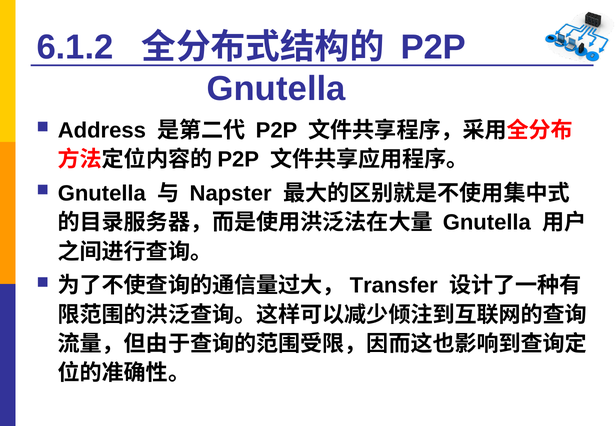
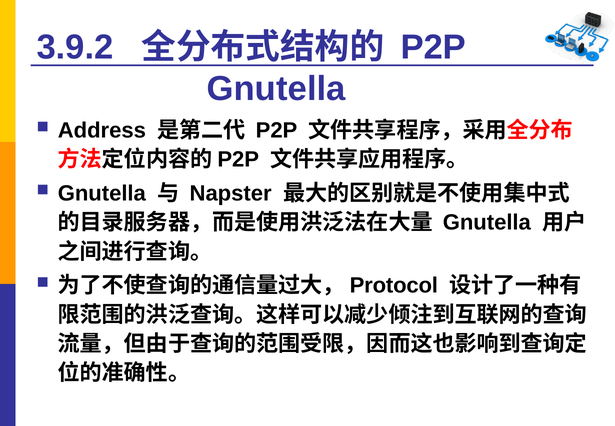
6.1.2: 6.1.2 -> 3.9.2 (75, 47)
Transfer: Transfer -> Protocol (394, 286)
